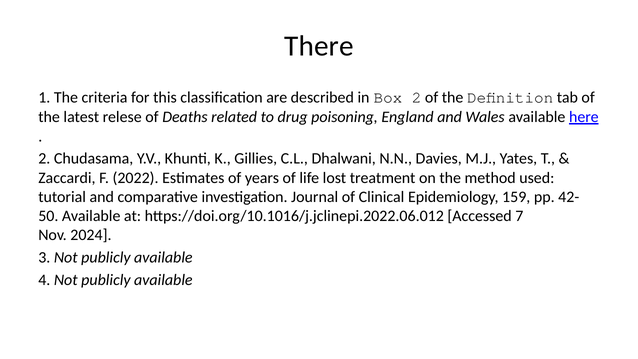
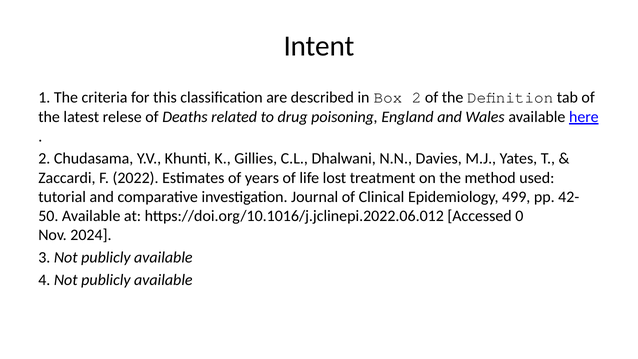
There: There -> Intent (319, 46)
159: 159 -> 499 (516, 197)
7: 7 -> 0 (519, 216)
